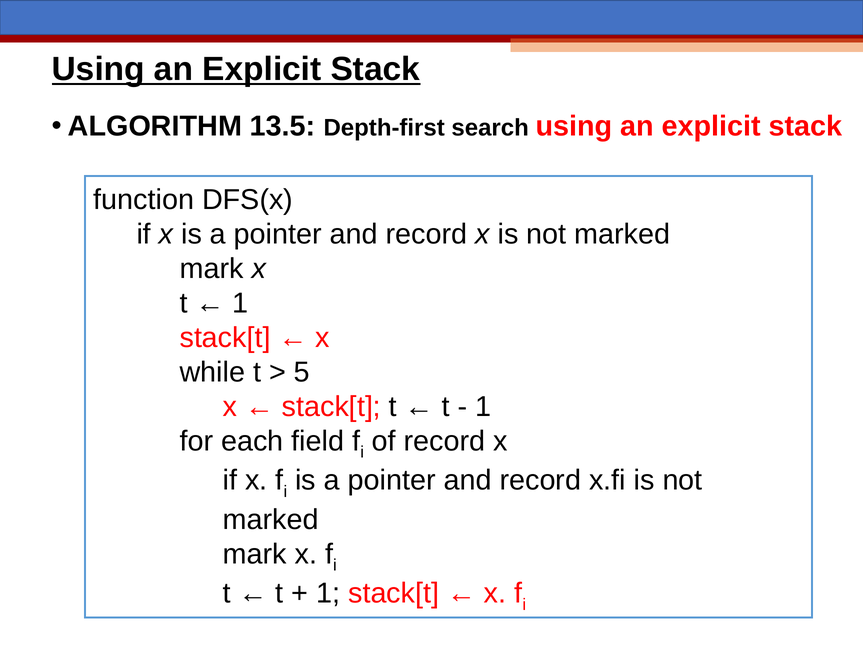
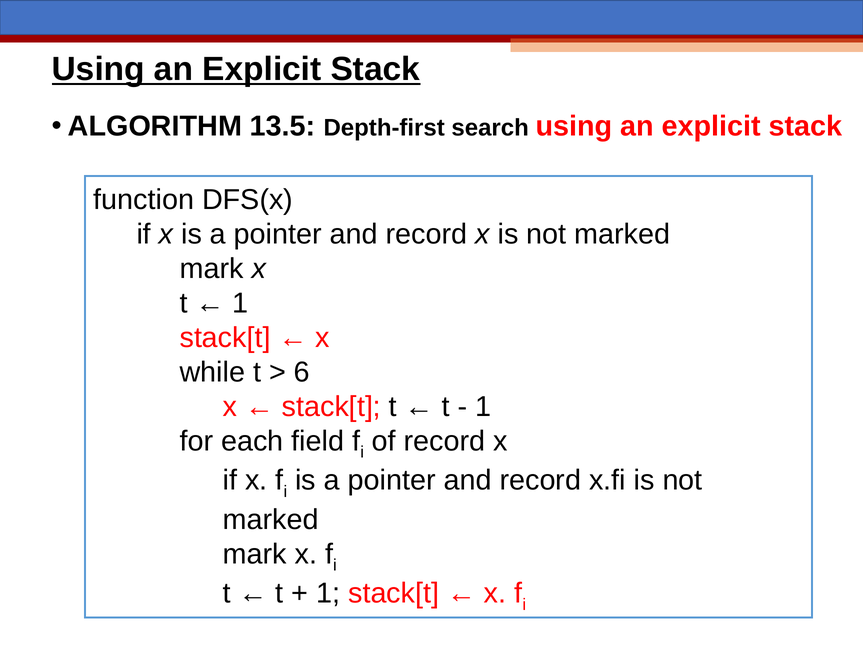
5: 5 -> 6 (302, 372)
